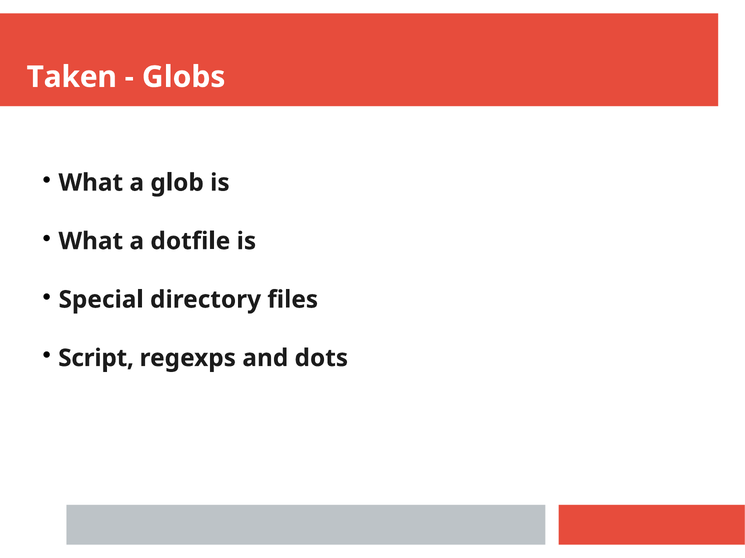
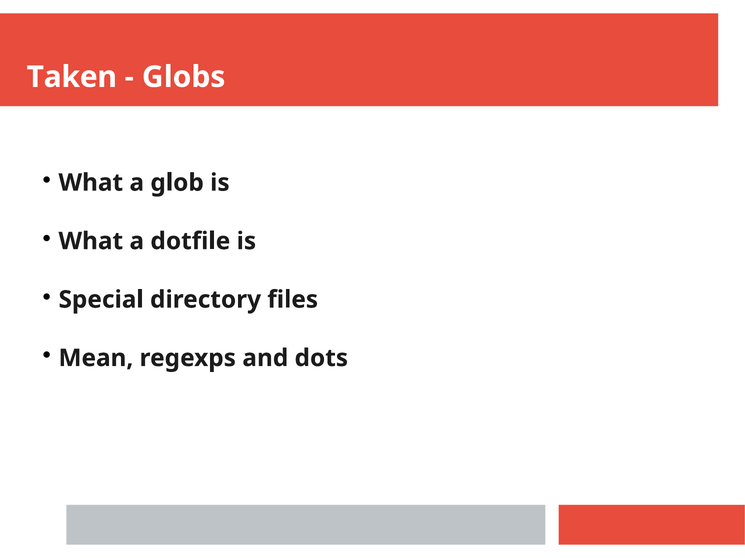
Script: Script -> Mean (96, 359)
